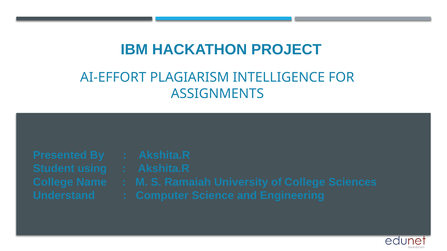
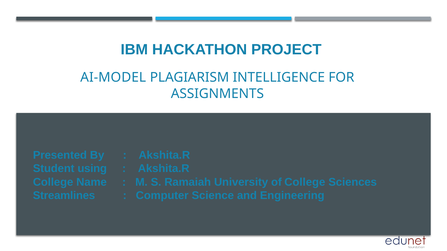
AI-EFFORT: AI-EFFORT -> AI-MODEL (113, 78)
Understand: Understand -> Streamlines (64, 196)
